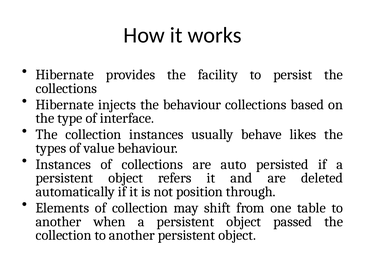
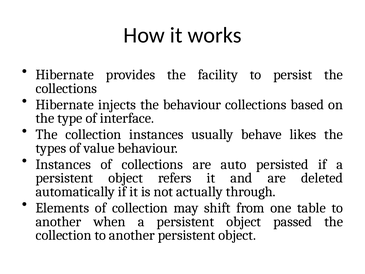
position: position -> actually (199, 192)
